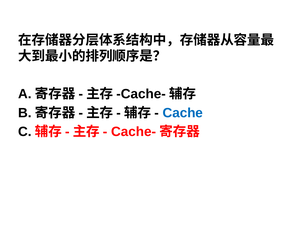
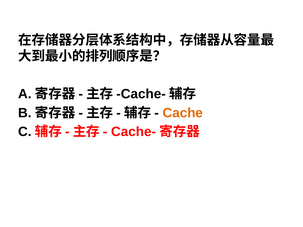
Cache colour: blue -> orange (183, 113)
